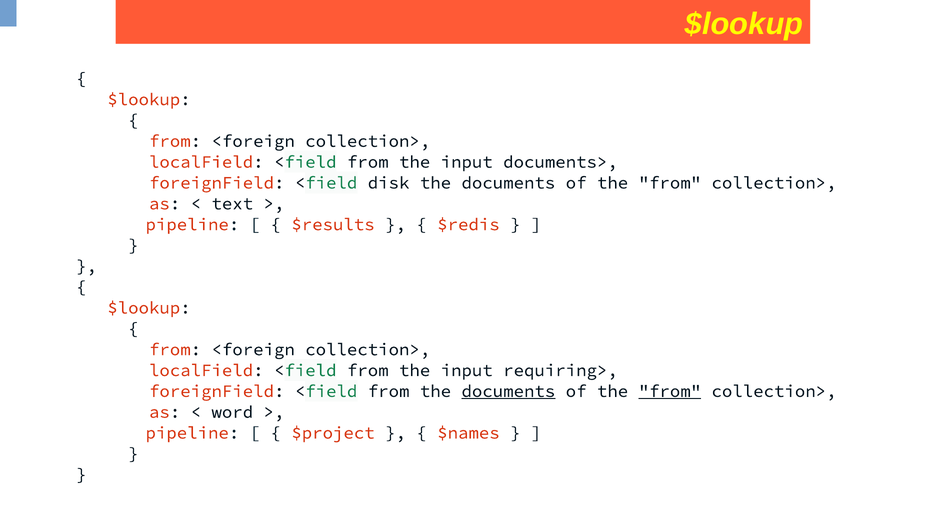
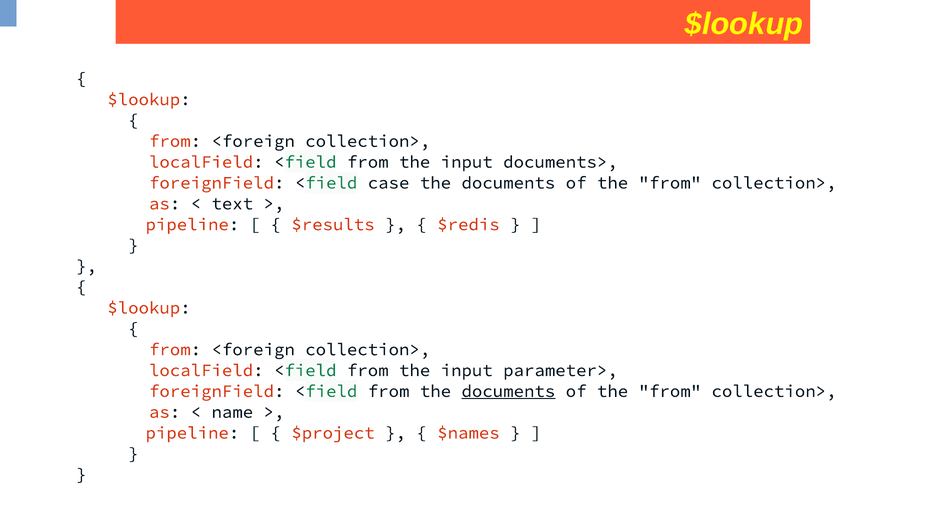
disk: disk -> case (389, 183)
requiring>: requiring> -> parameter> (560, 370)
from underline: present -> none (670, 391)
word: word -> name (232, 412)
